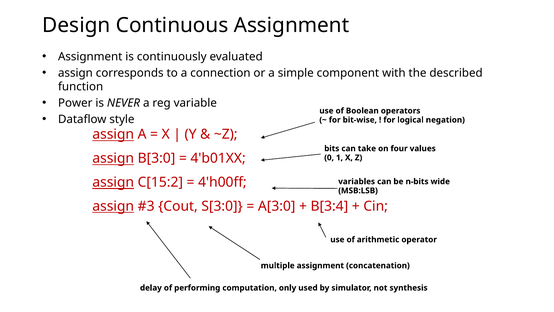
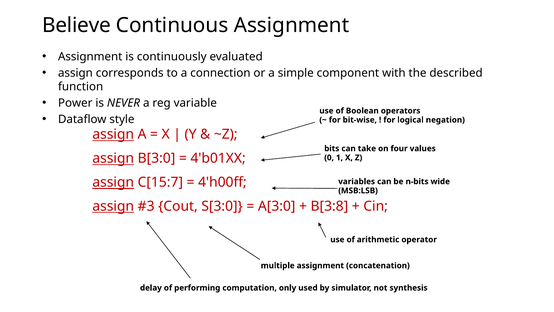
Design: Design -> Believe (77, 25)
C[15:2: C[15:2 -> C[15:7 (160, 182)
B[3:4: B[3:4 -> B[3:8 (329, 206)
